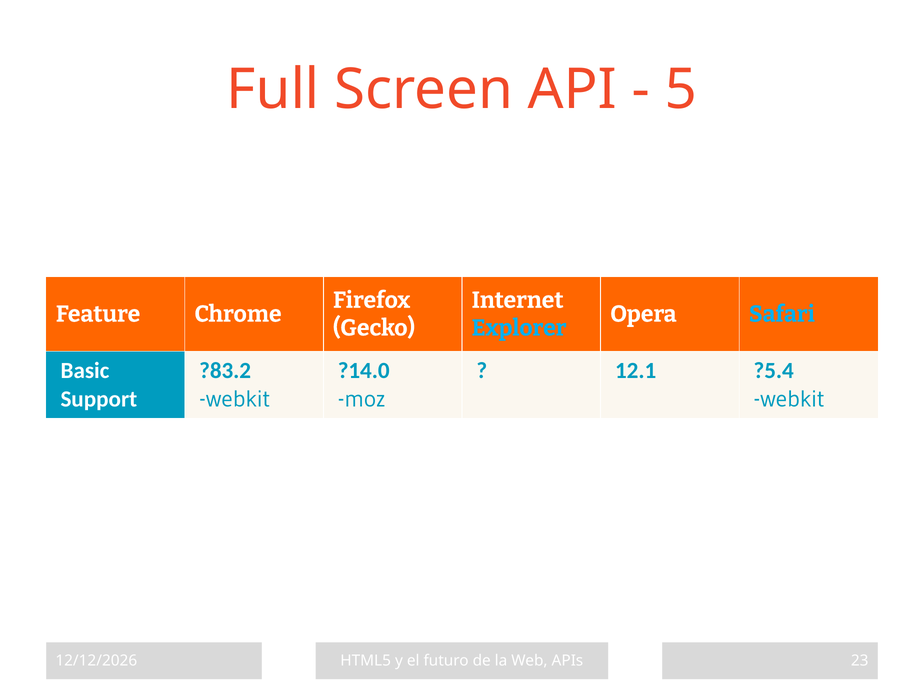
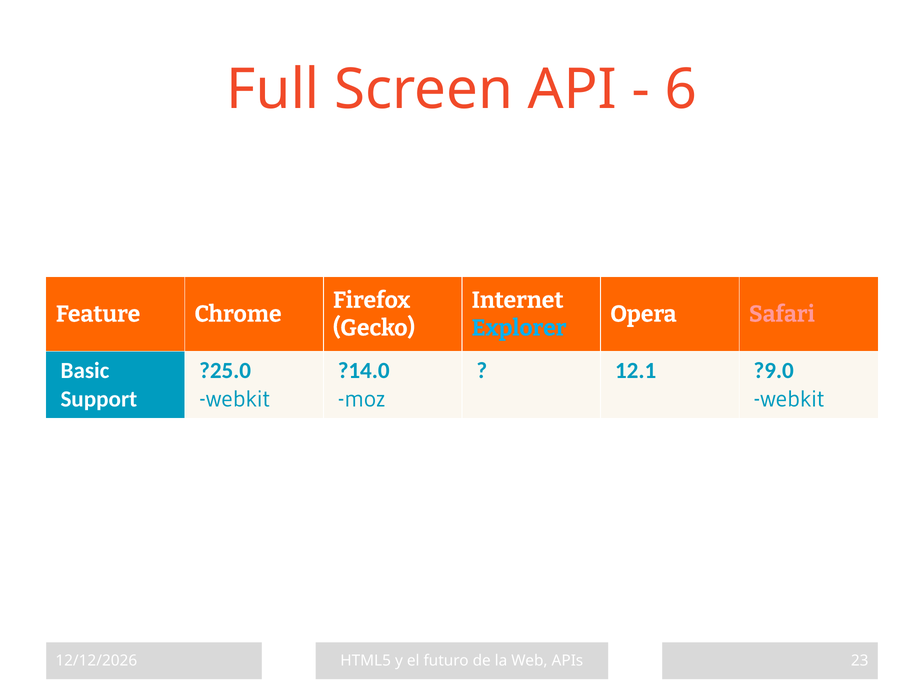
5: 5 -> 6 (681, 89)
Safari colour: light blue -> pink (782, 314)
?83.2: ?83.2 -> ?25.0 (225, 370)
?5.4: ?5.4 -> ?9.0 (774, 370)
